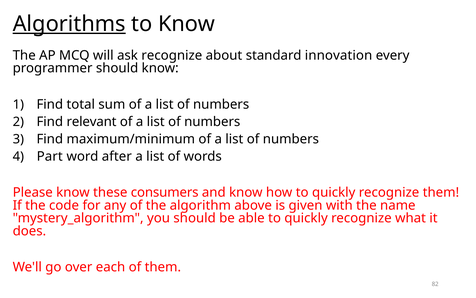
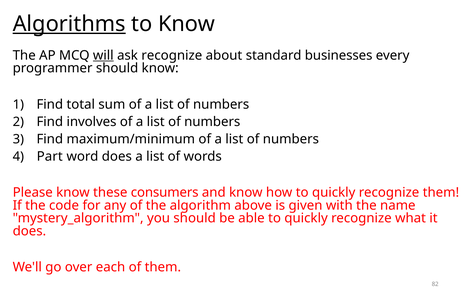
will underline: none -> present (103, 55)
innovation: innovation -> businesses (339, 55)
relevant: relevant -> involves (92, 121)
word after: after -> does (117, 156)
